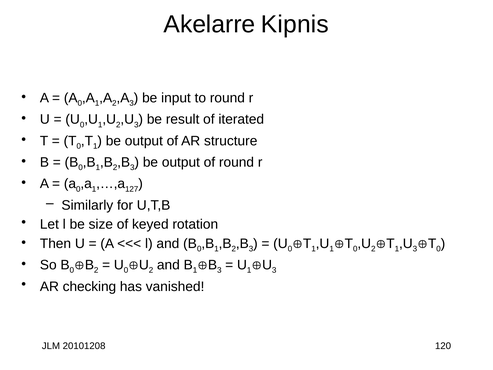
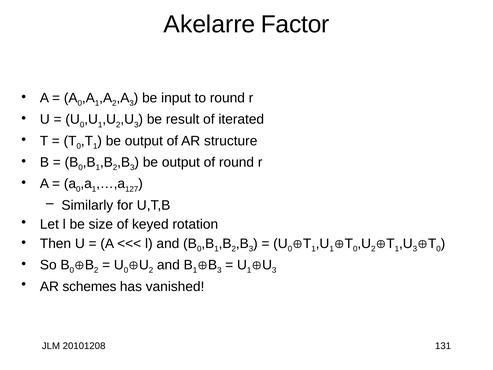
Kipnis: Kipnis -> Factor (295, 24)
checking: checking -> schemes (89, 286)
120: 120 -> 131 (443, 346)
